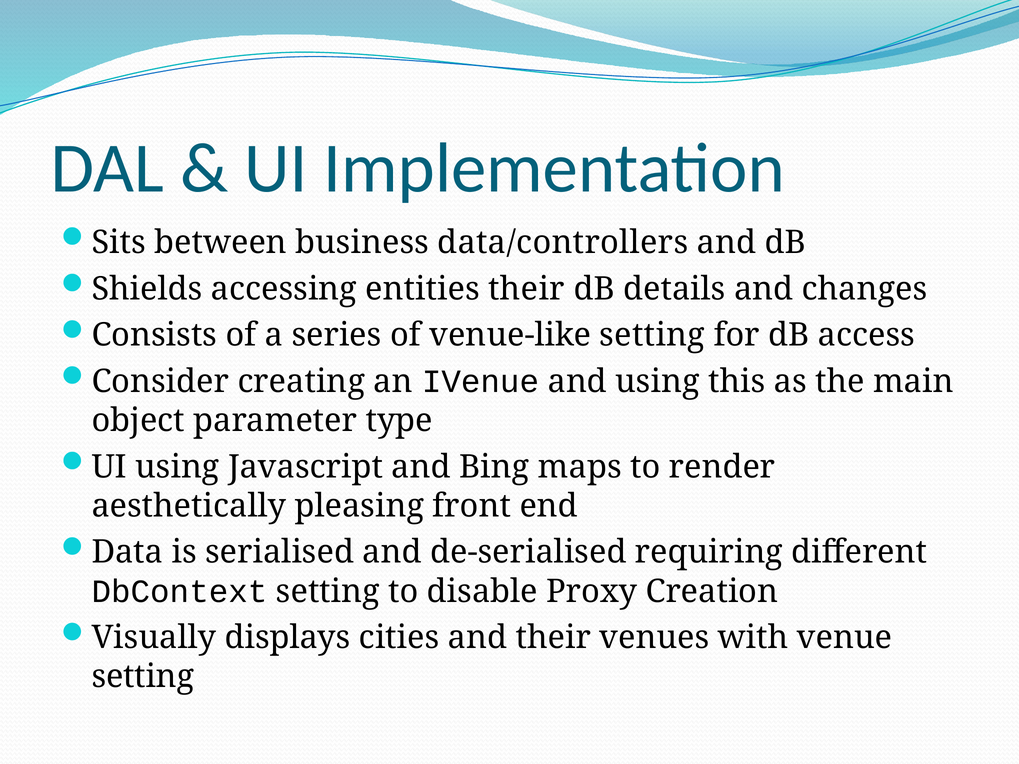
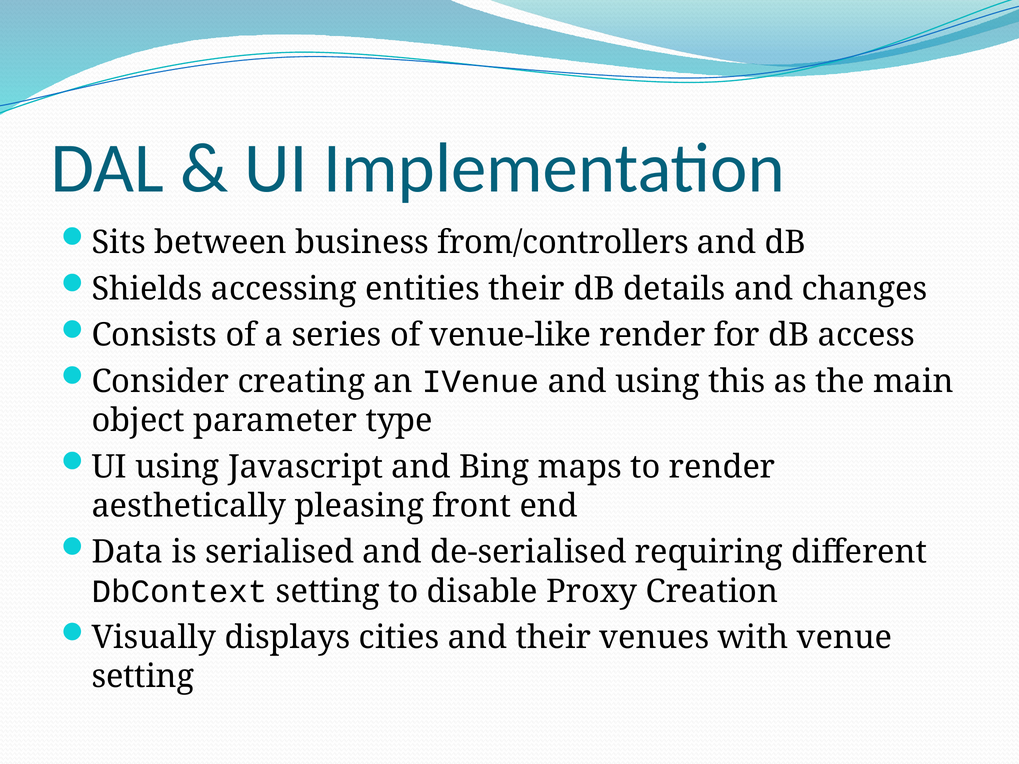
data/controllers: data/controllers -> from/controllers (563, 242)
venue-like setting: setting -> render (652, 335)
